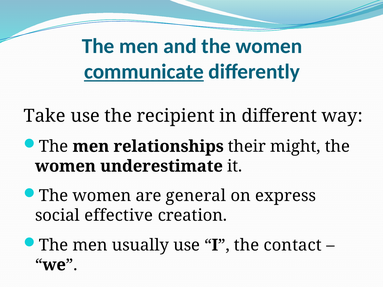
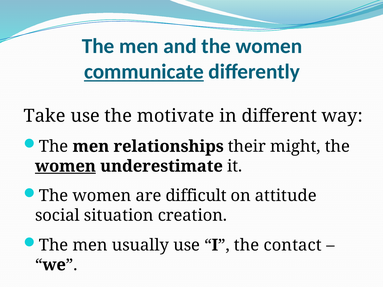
recipient: recipient -> motivate (176, 116)
women underline: none -> present (65, 166)
general: general -> difficult (196, 196)
express: express -> attitude (286, 196)
effective: effective -> situation (119, 216)
